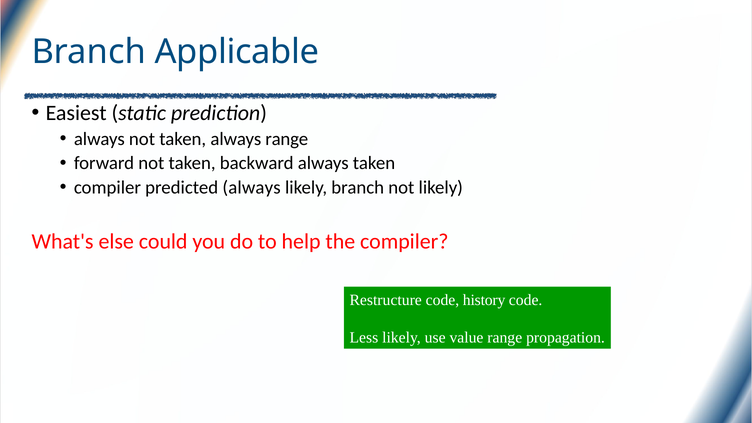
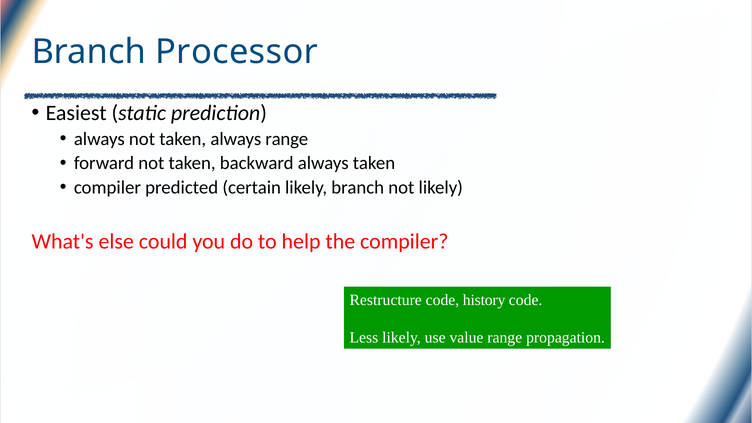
Applicable: Applicable -> Processor (237, 52)
predicted always: always -> certain (252, 187)
